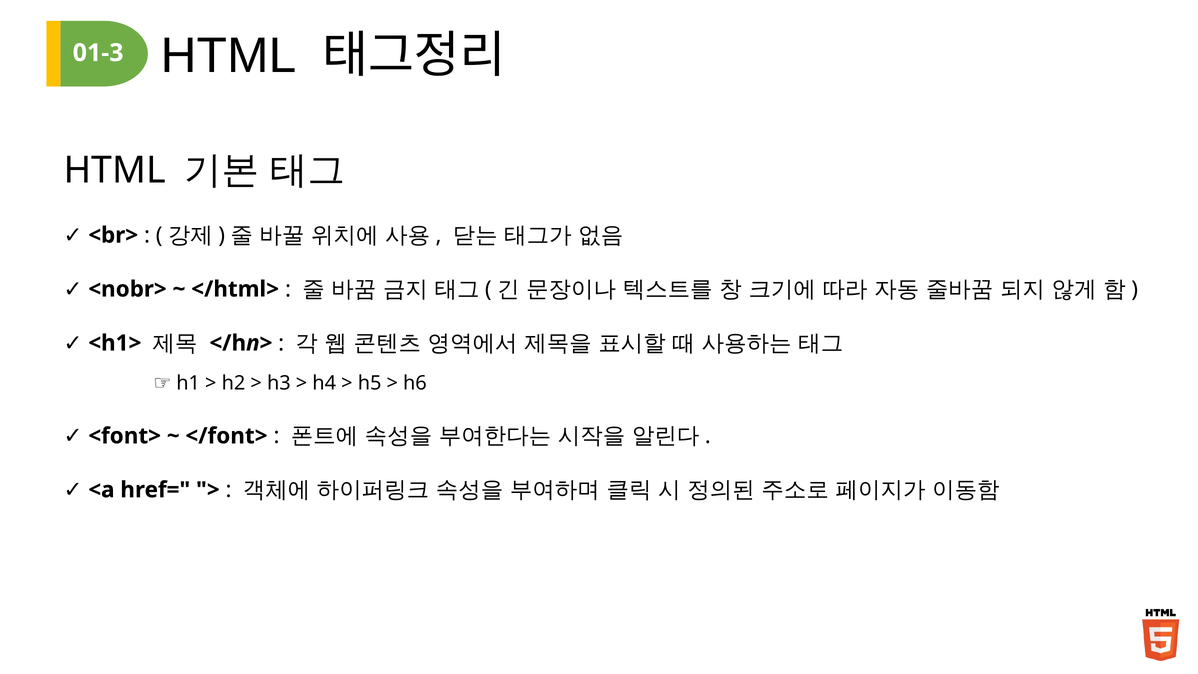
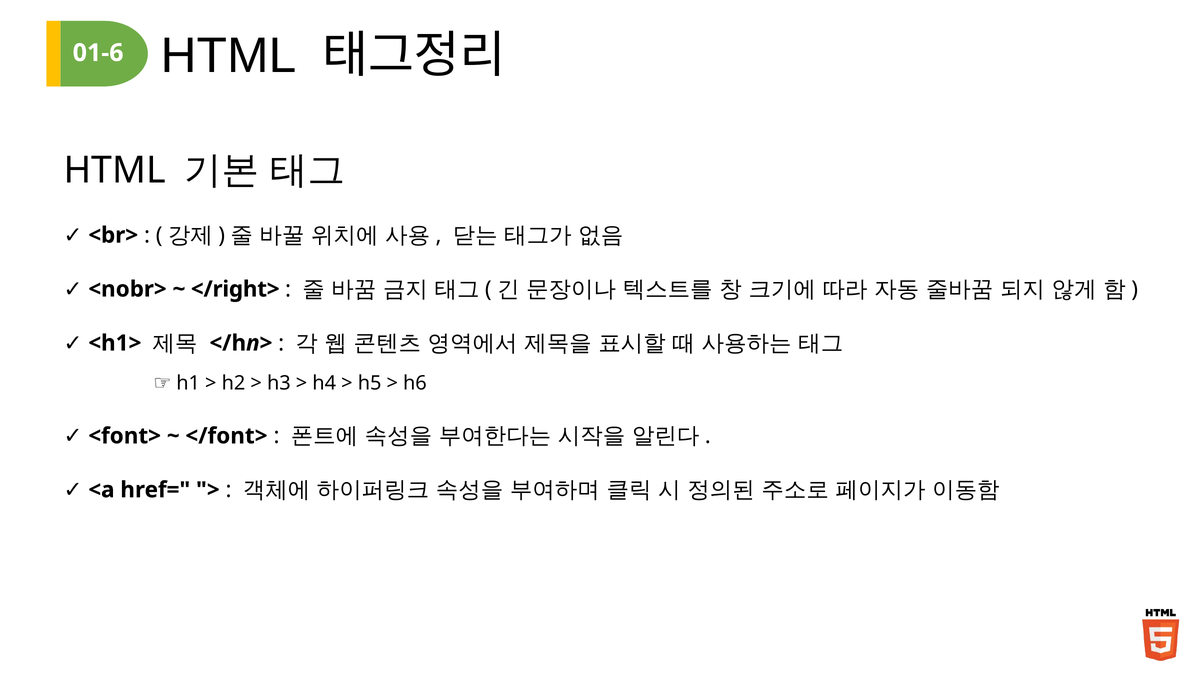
01-3: 01-3 -> 01-6 (98, 53)
</html>: </html> -> </right> (235, 289)
